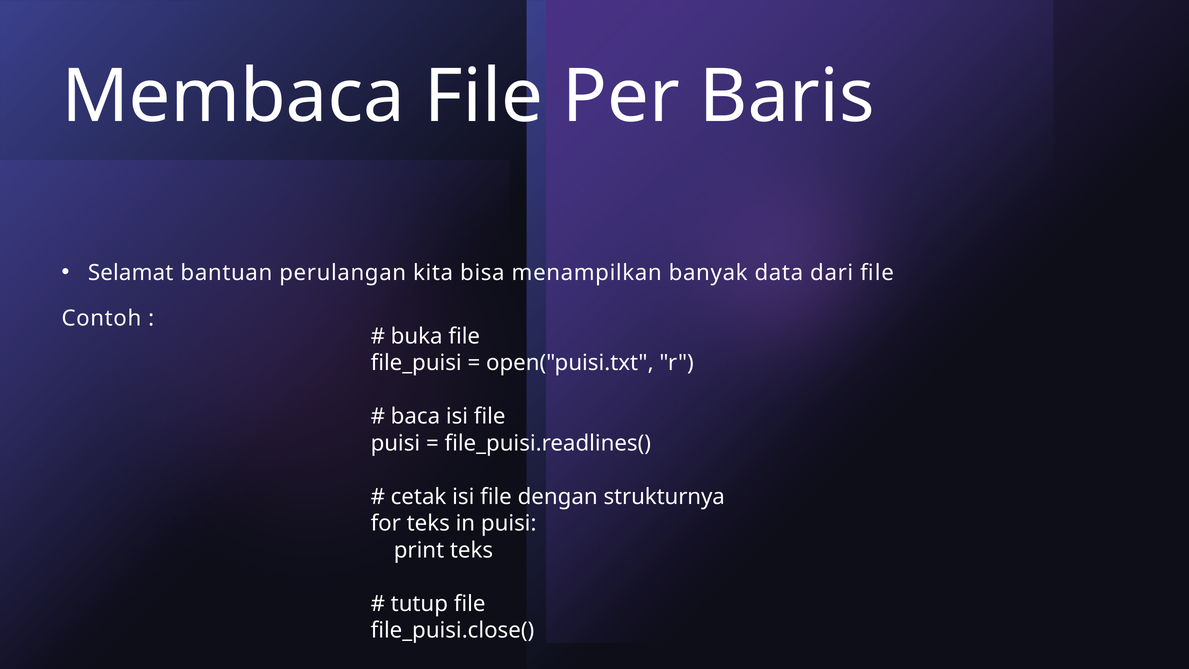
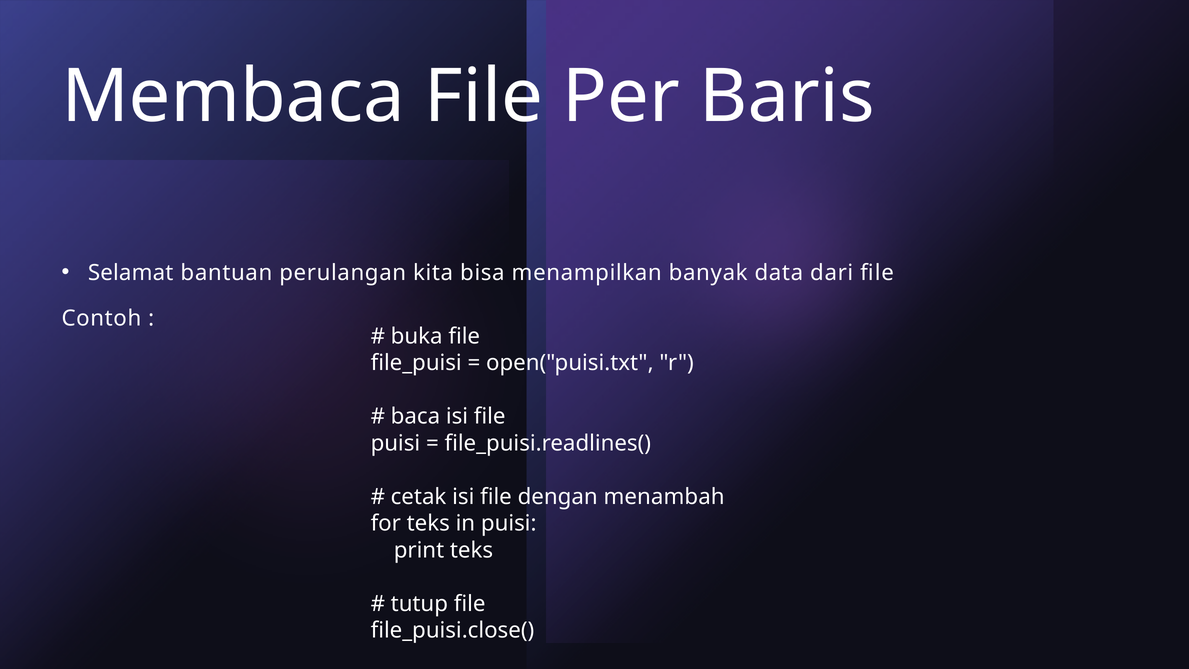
strukturnya: strukturnya -> menambah (664, 497)
